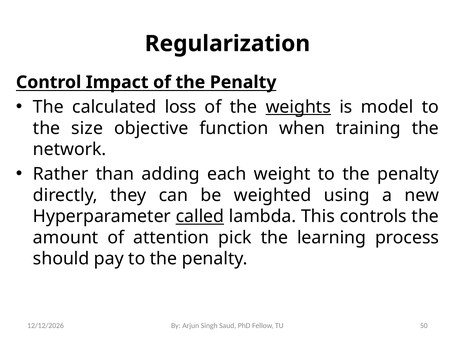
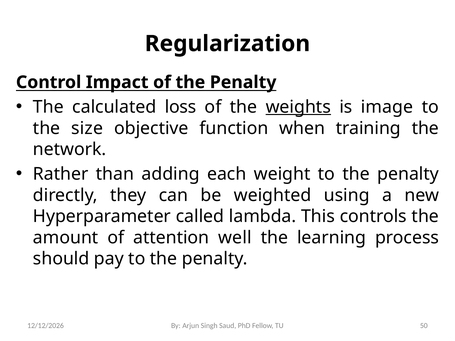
model: model -> image (387, 107)
called underline: present -> none (200, 217)
pick: pick -> well (235, 238)
